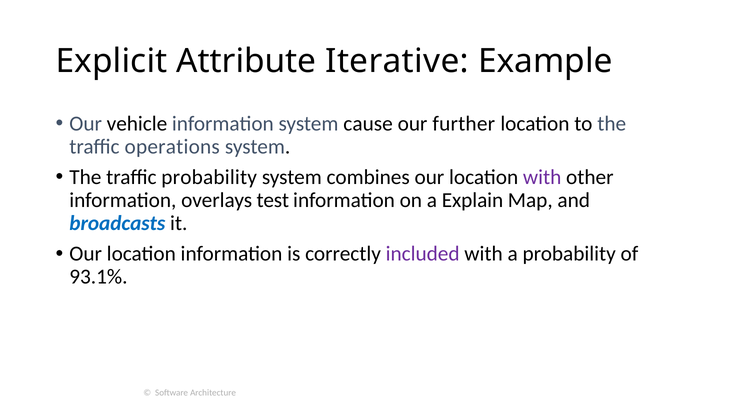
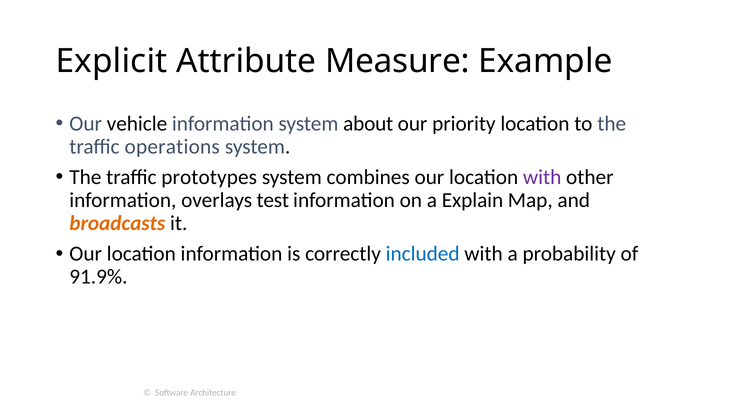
Iterative: Iterative -> Measure (397, 61)
cause: cause -> about (368, 123)
further: further -> priority (464, 123)
traffic probability: probability -> prototypes (209, 177)
broadcasts colour: blue -> orange (117, 223)
included colour: purple -> blue (423, 254)
93.1%: 93.1% -> 91.9% (98, 277)
